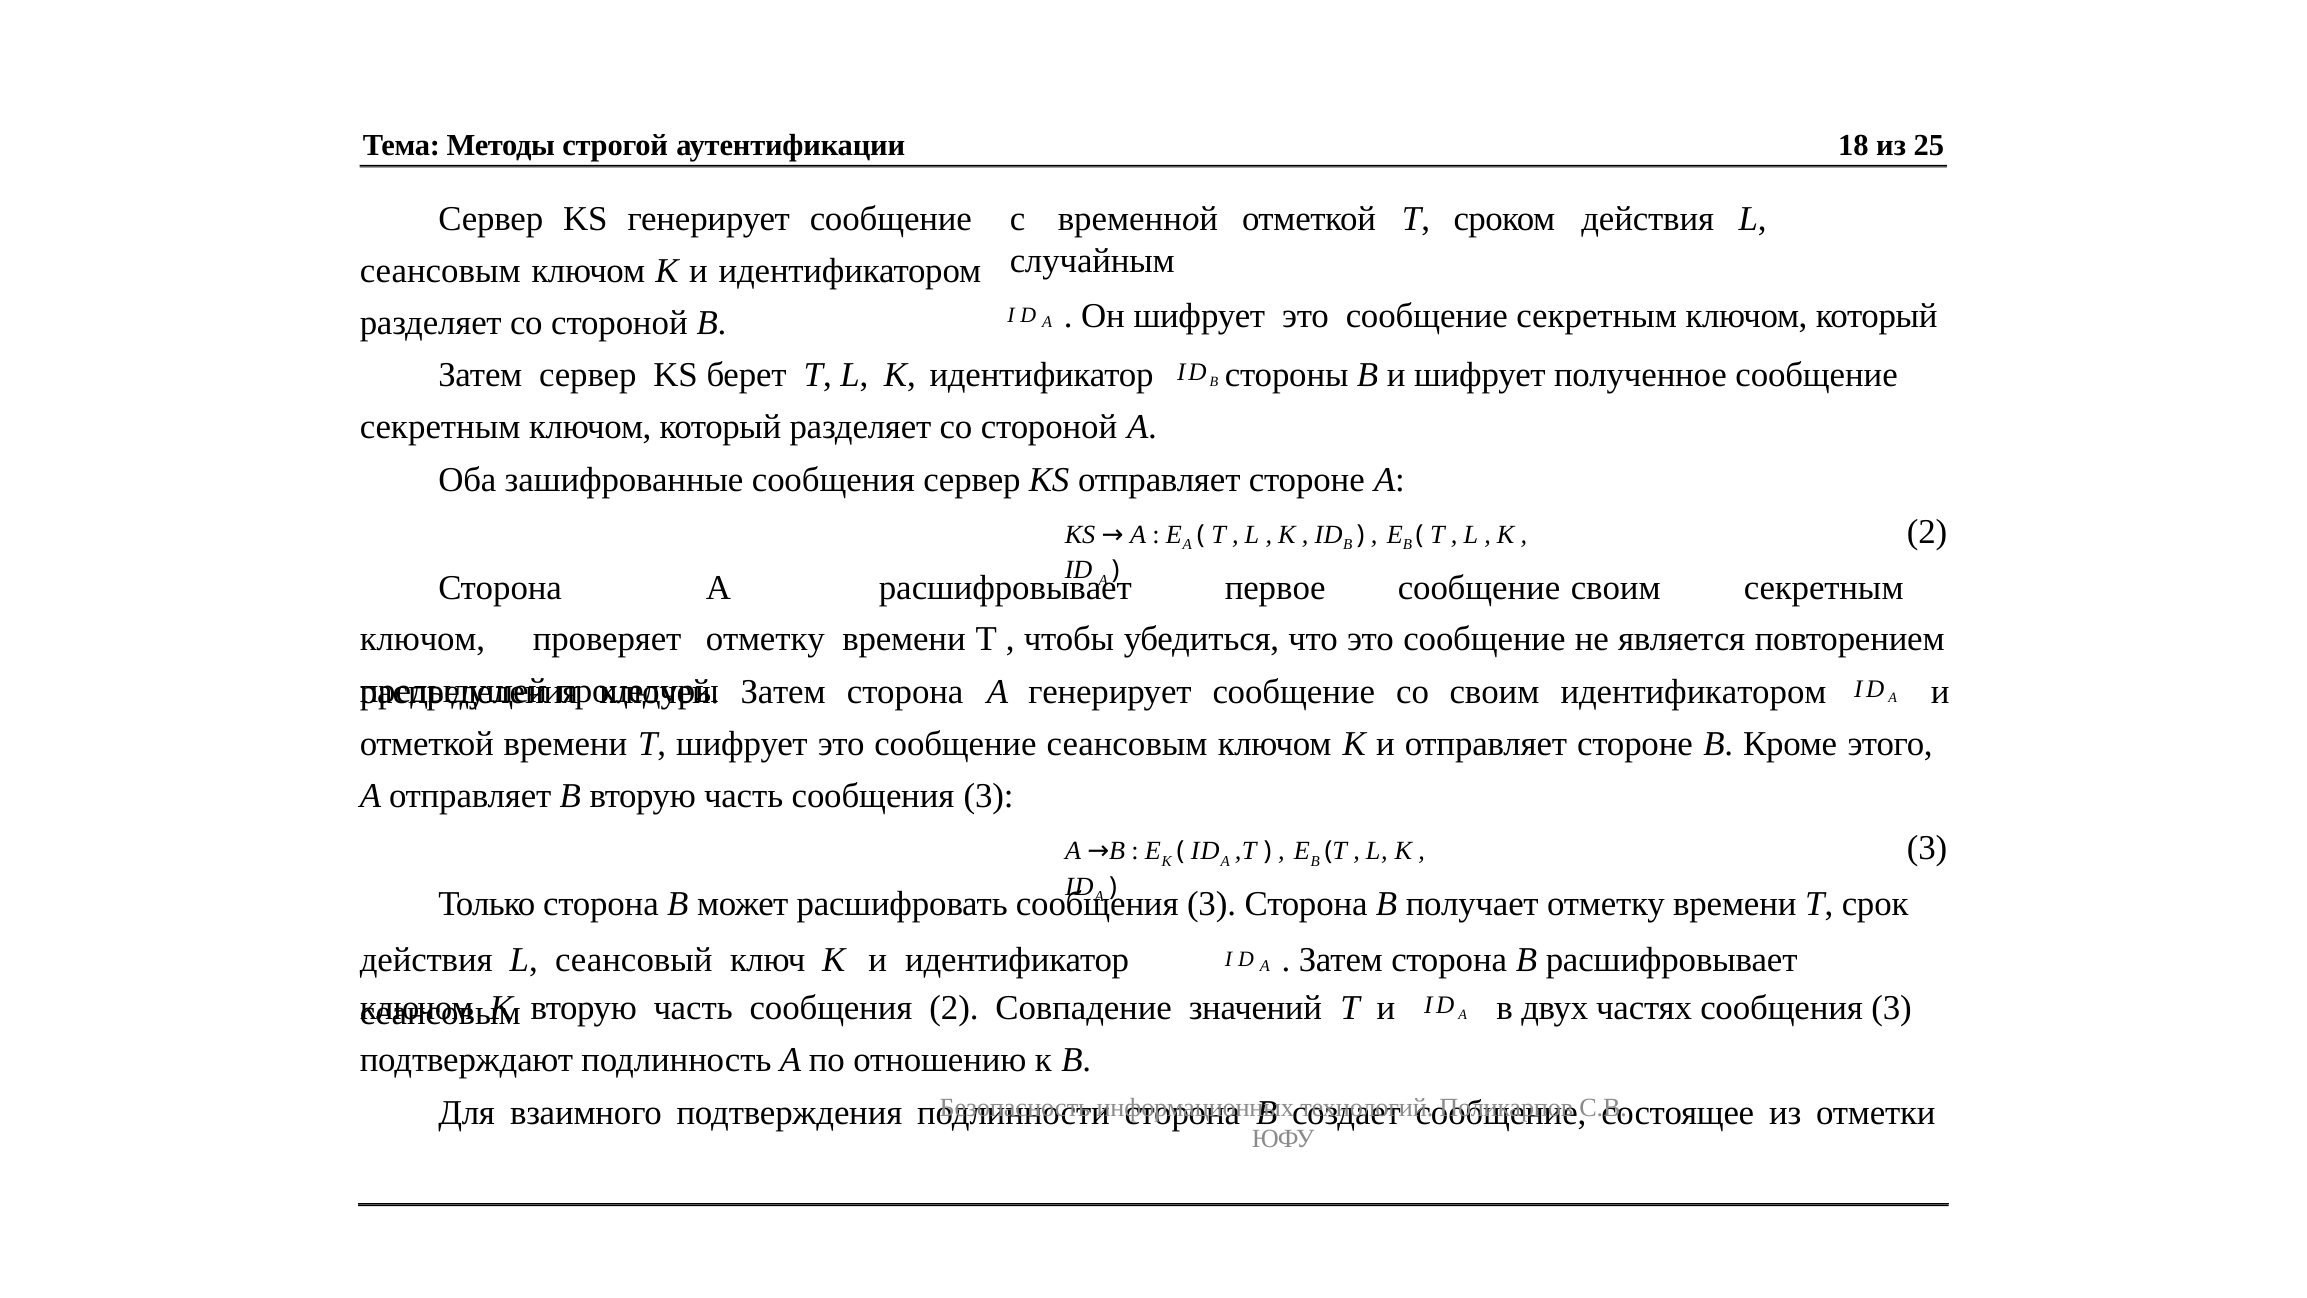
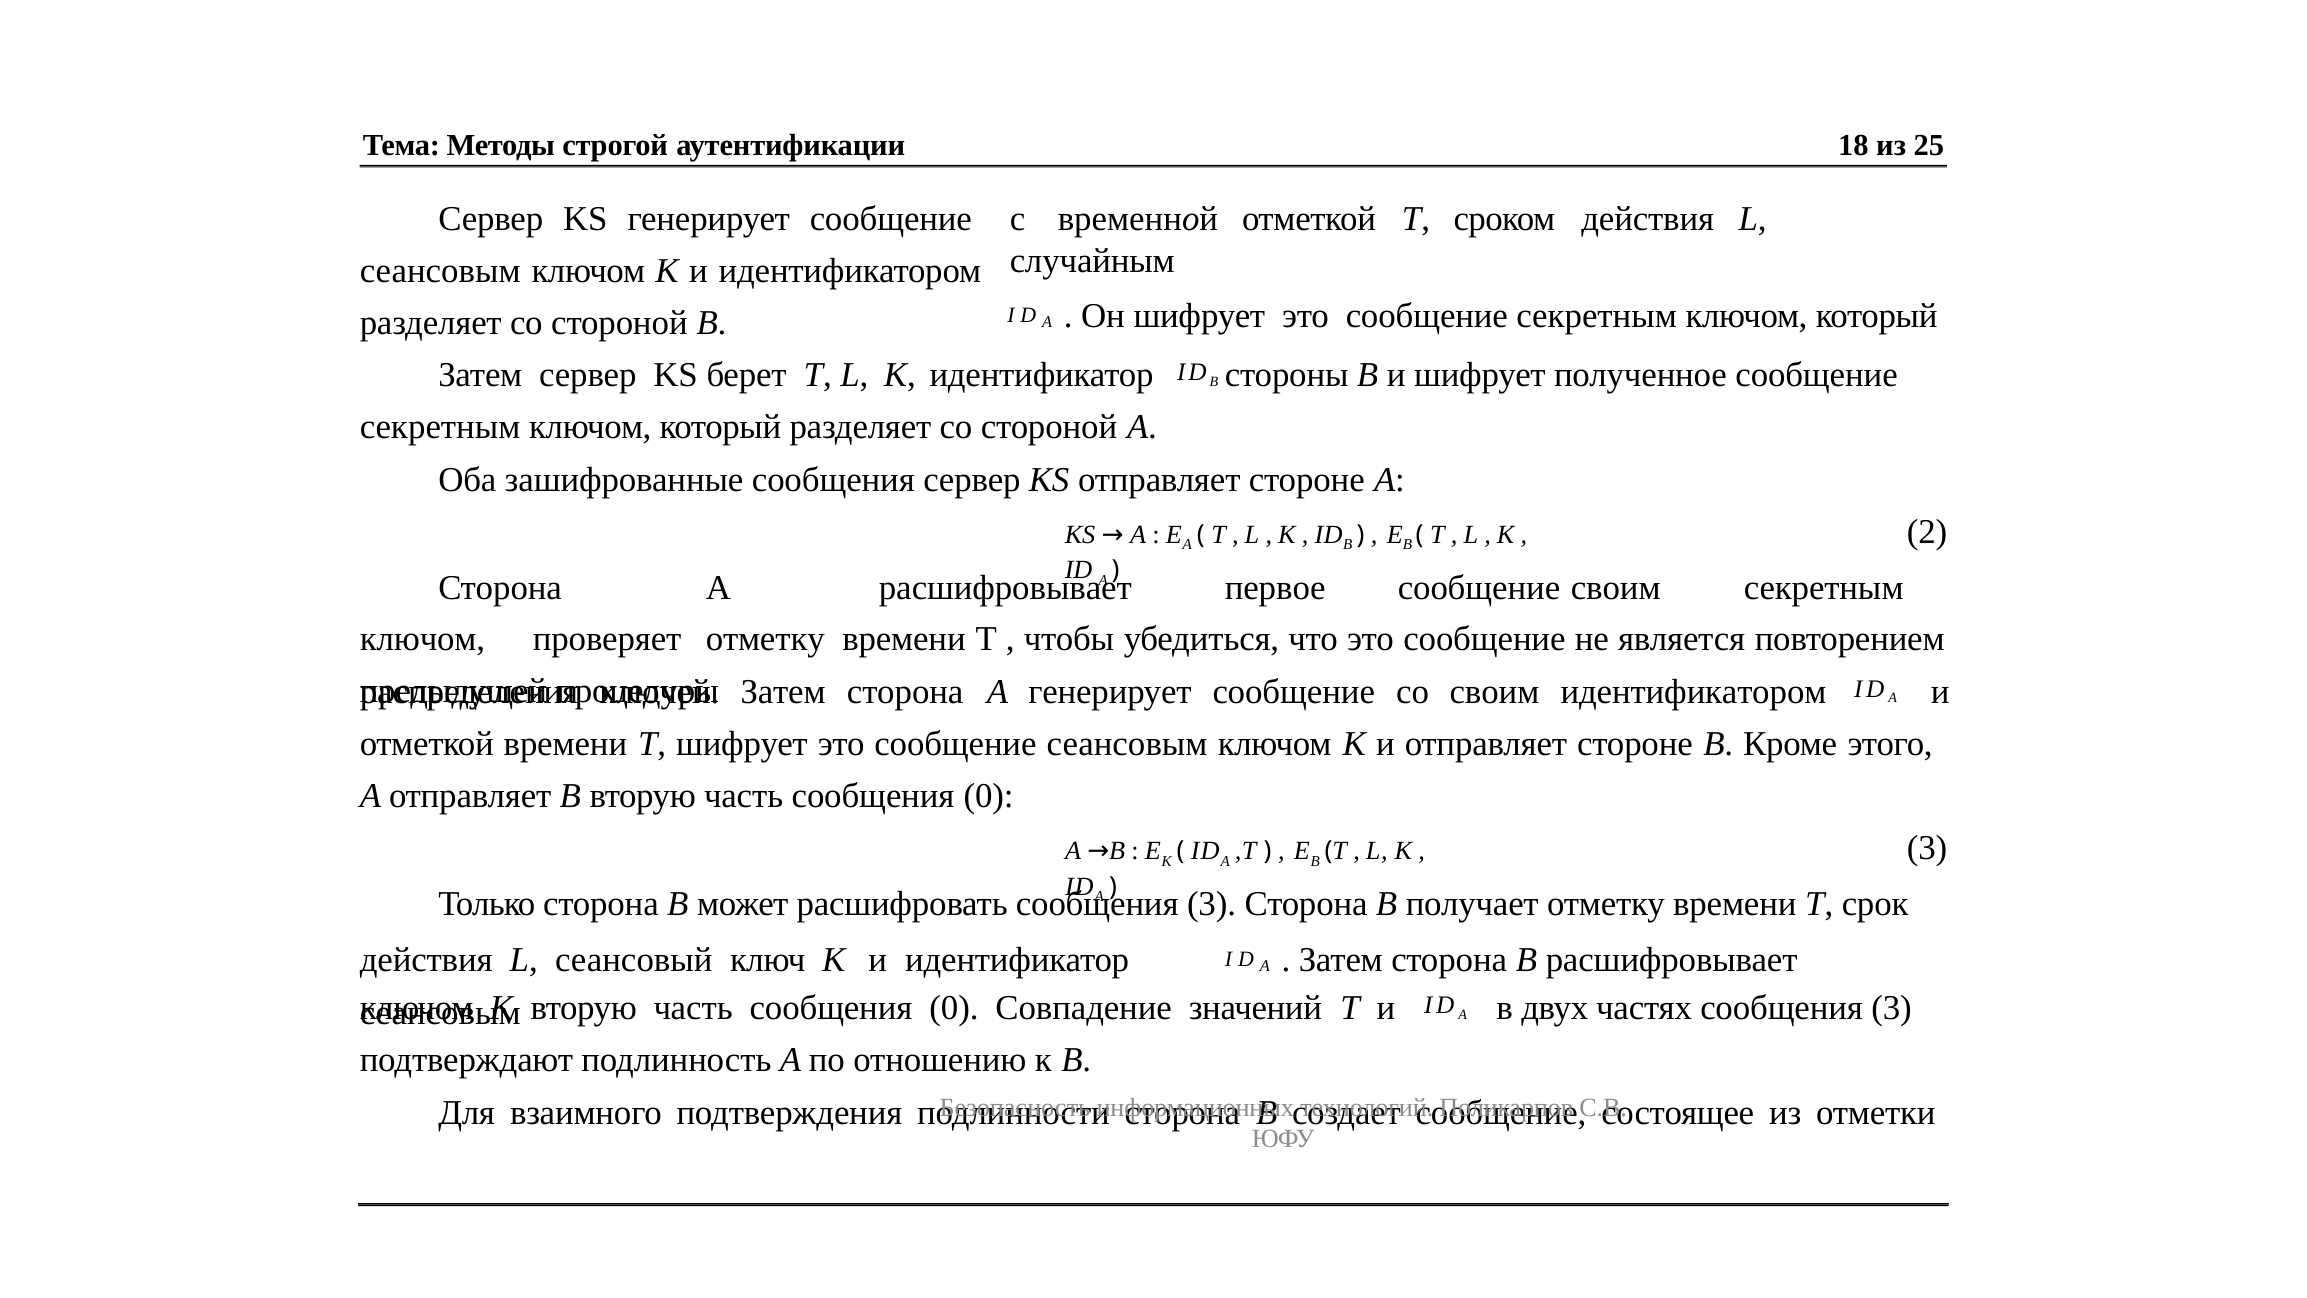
3: 3 -> 0 (989, 796)
2: 2 -> 0 (954, 1008)
